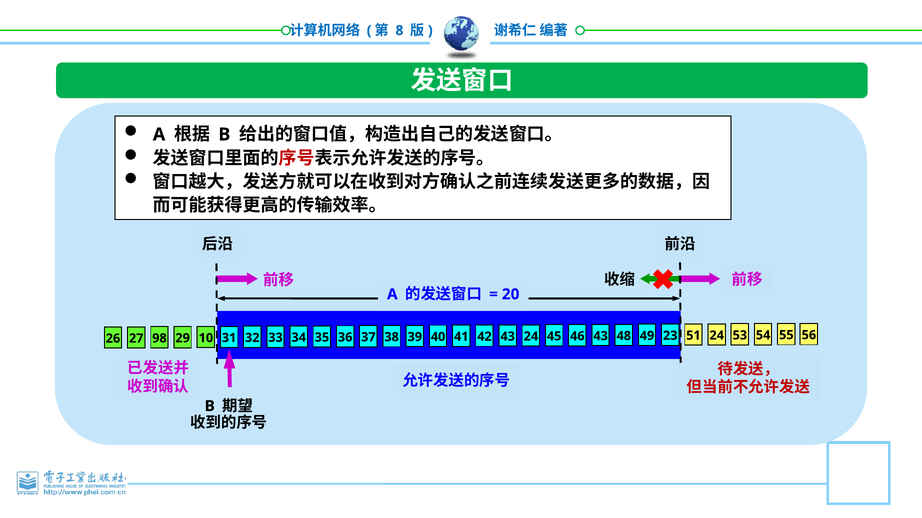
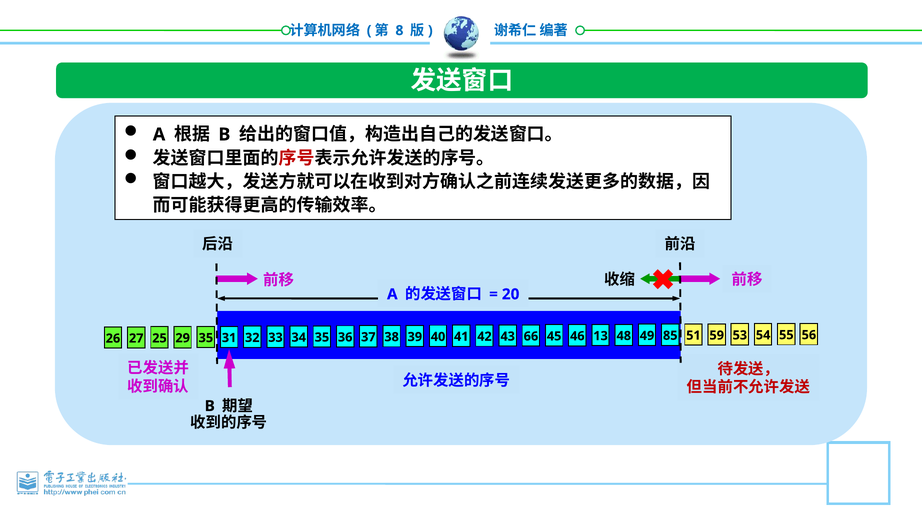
98: 98 -> 25 (159, 339)
29 10: 10 -> 35 (206, 338)
43 24: 24 -> 66 (531, 337)
46 43: 43 -> 13 (601, 336)
23: 23 -> 85 (670, 336)
51 24: 24 -> 59 (717, 336)
